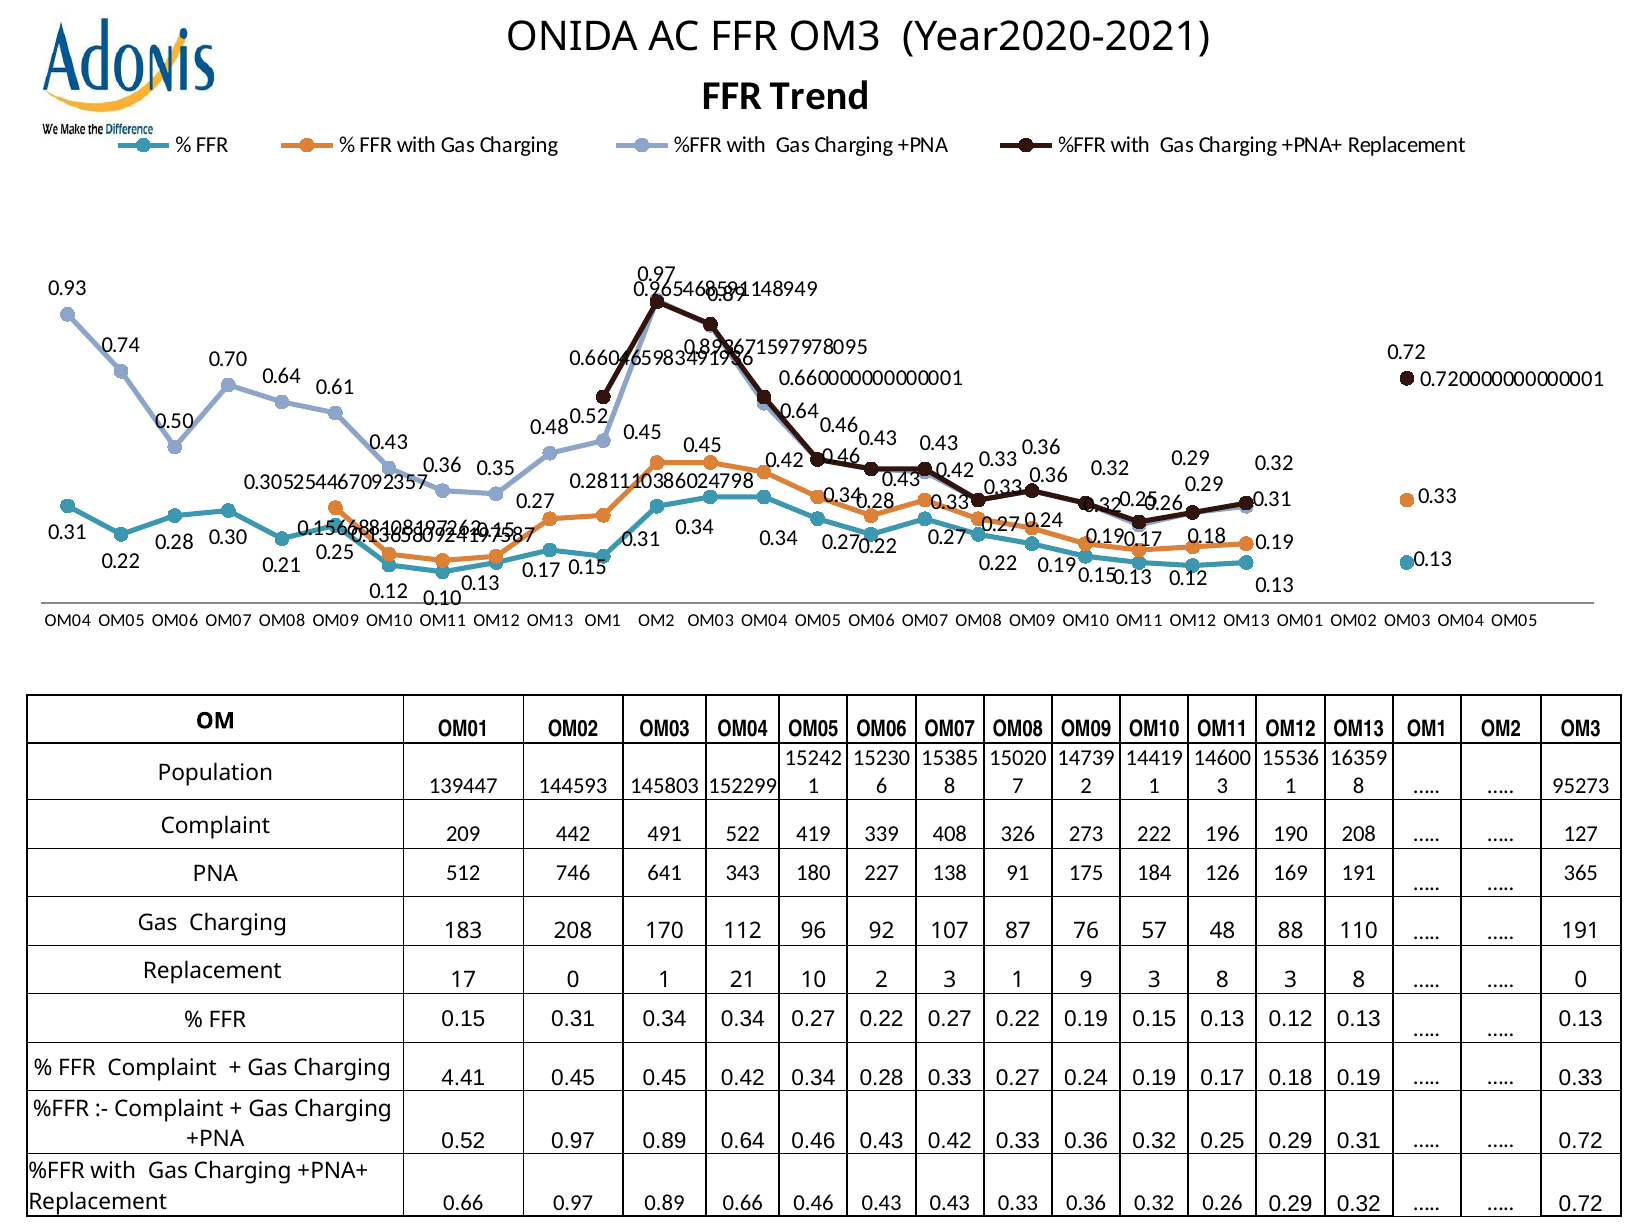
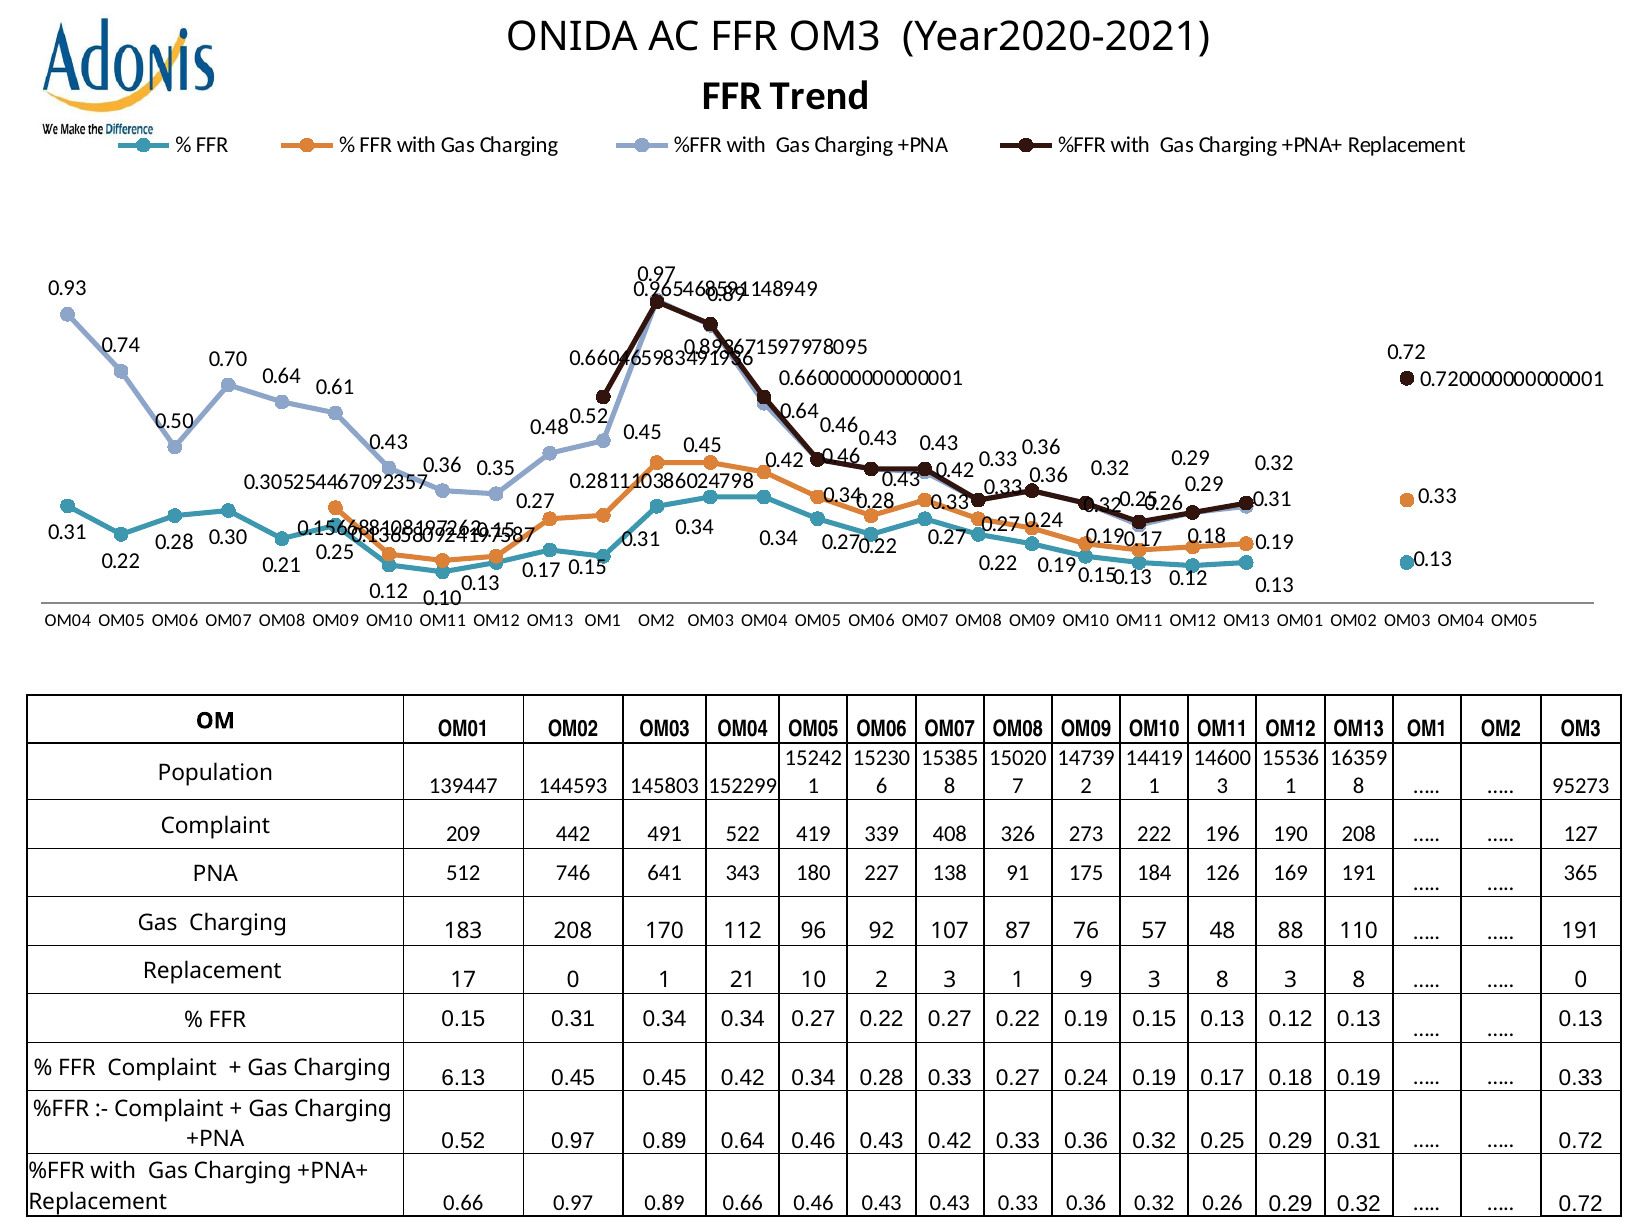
4.41: 4.41 -> 6.13 (463, 1078)
